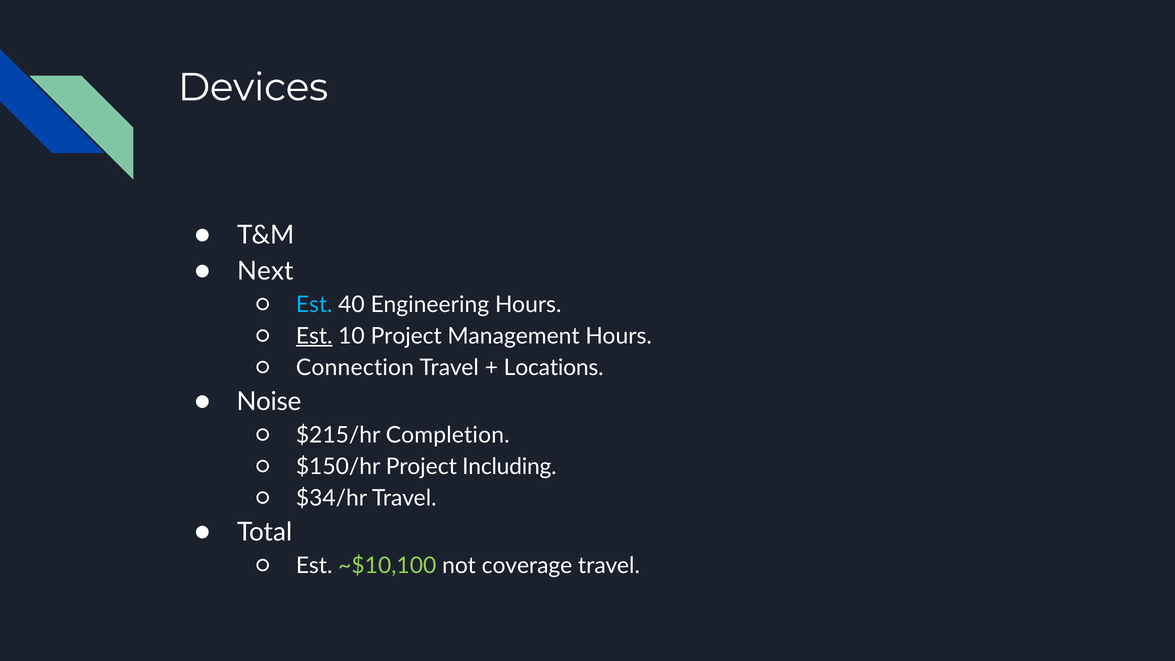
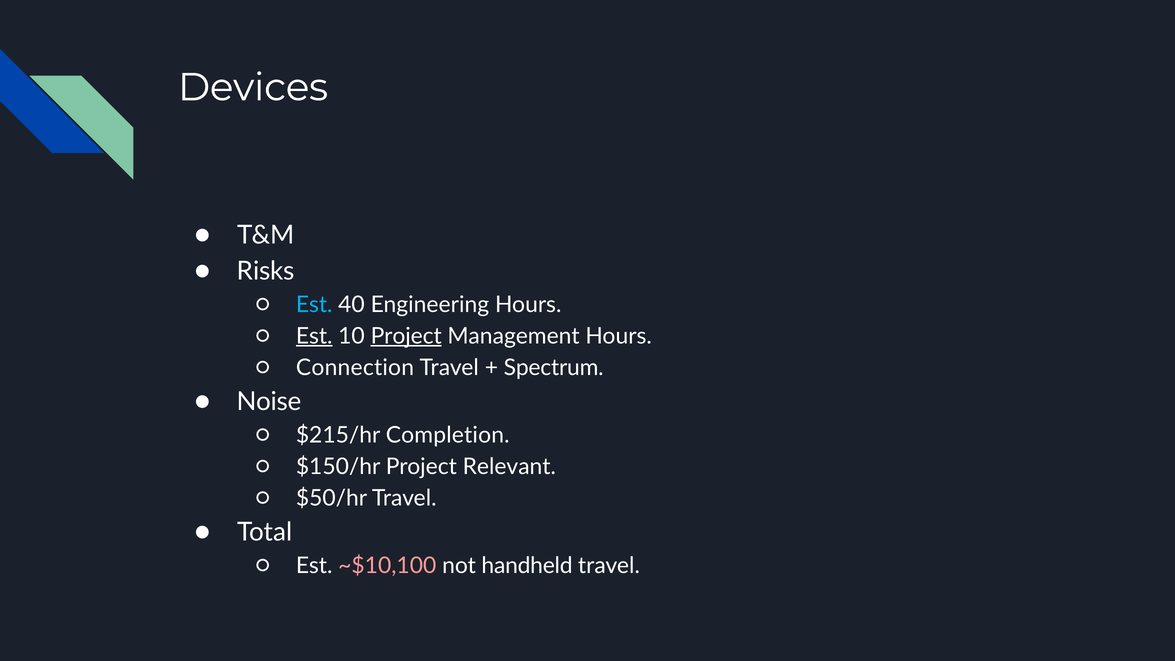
Next: Next -> Risks (266, 271)
Project underline: none -> present (406, 336)
Locations: Locations -> Spectrum (554, 368)
Including: Including -> Relevant (509, 467)
$34/hr: $34/hr -> $50/hr (332, 498)
~$10,100 colour: light green -> pink (387, 566)
coverage: coverage -> handheld (527, 566)
